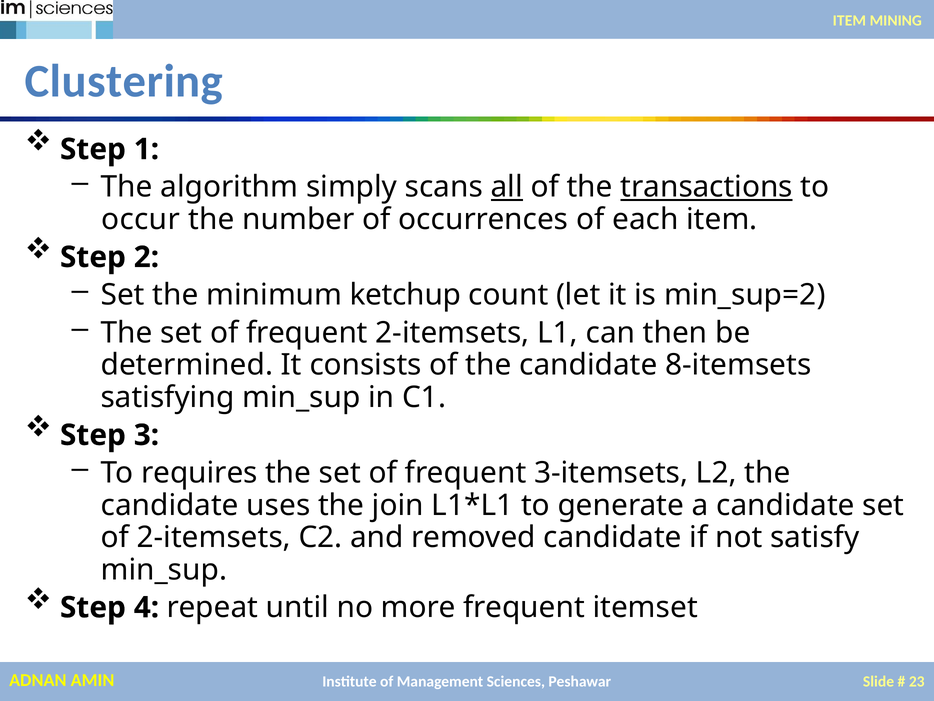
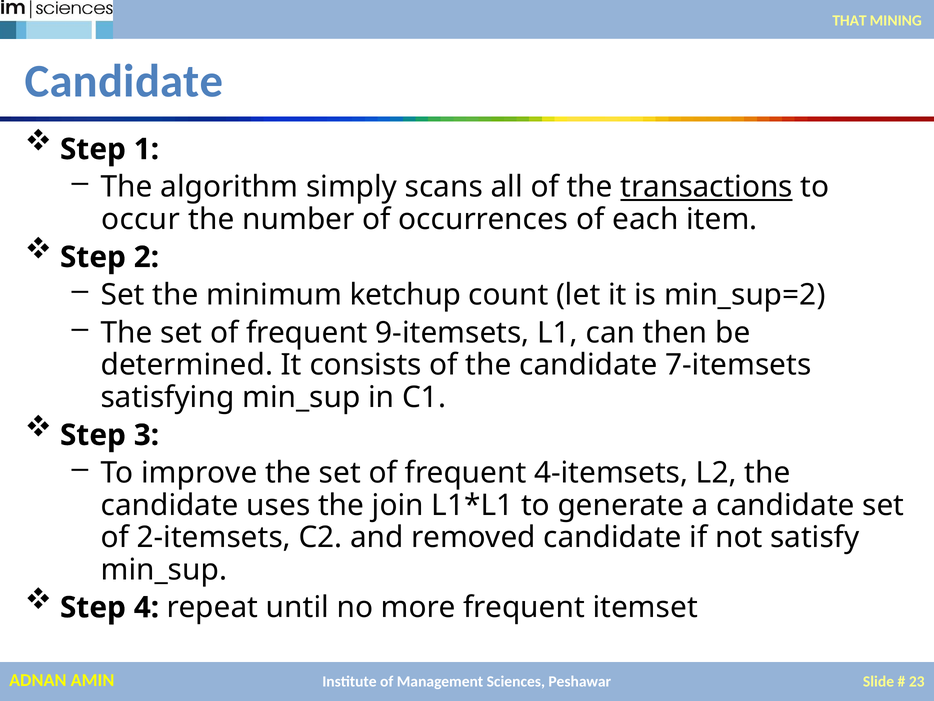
ITEM: ITEM -> THAT (850, 20)
Clustering: Clustering -> Candidate (124, 81)
all underline: present -> none (507, 187)
frequent 2-itemsets: 2-itemsets -> 9-itemsets (452, 333)
8-itemsets: 8-itemsets -> 7-itemsets (738, 365)
requires: requires -> improve (199, 473)
3-itemsets: 3-itemsets -> 4-itemsets (611, 473)
